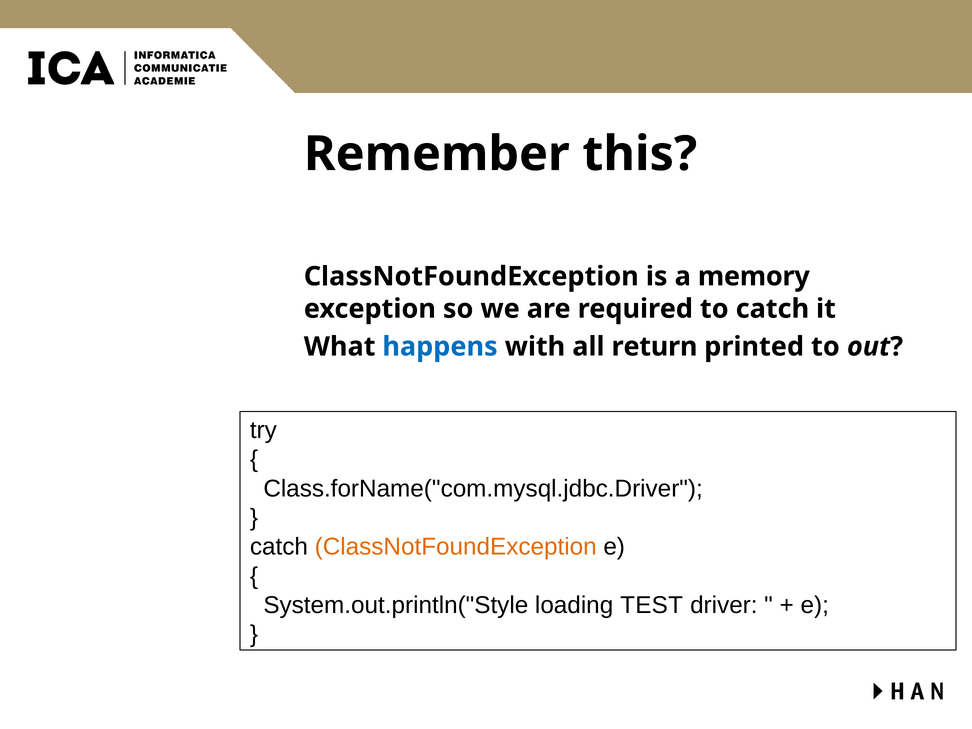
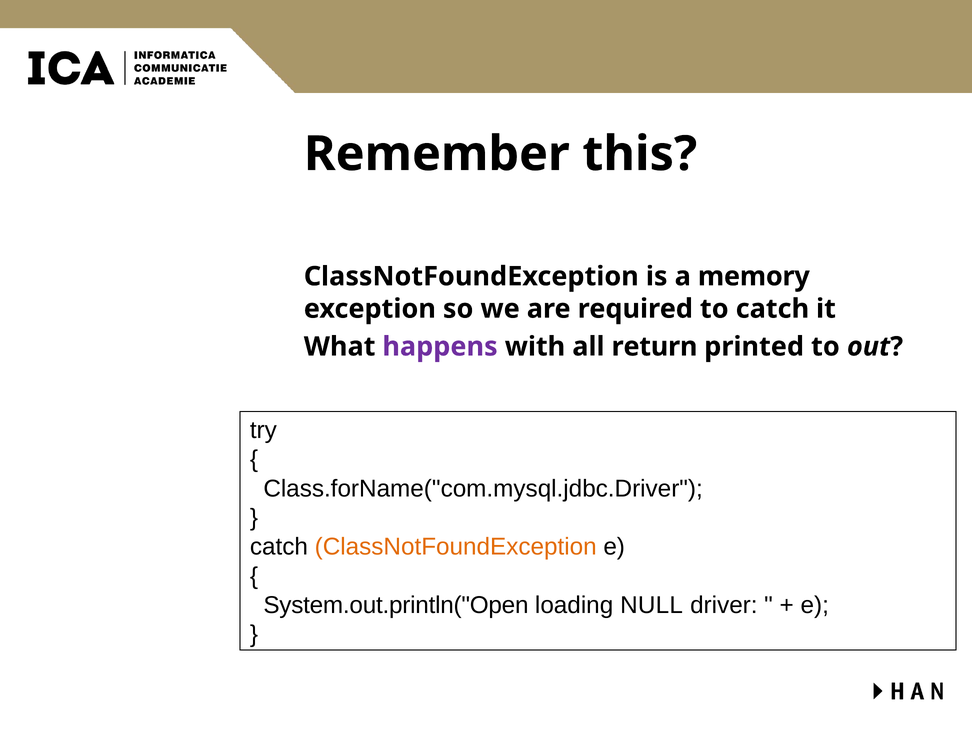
happens colour: blue -> purple (440, 347)
System.out.println("Style: System.out.println("Style -> System.out.println("Open (396, 605)
TEST: TEST -> NULL (652, 605)
